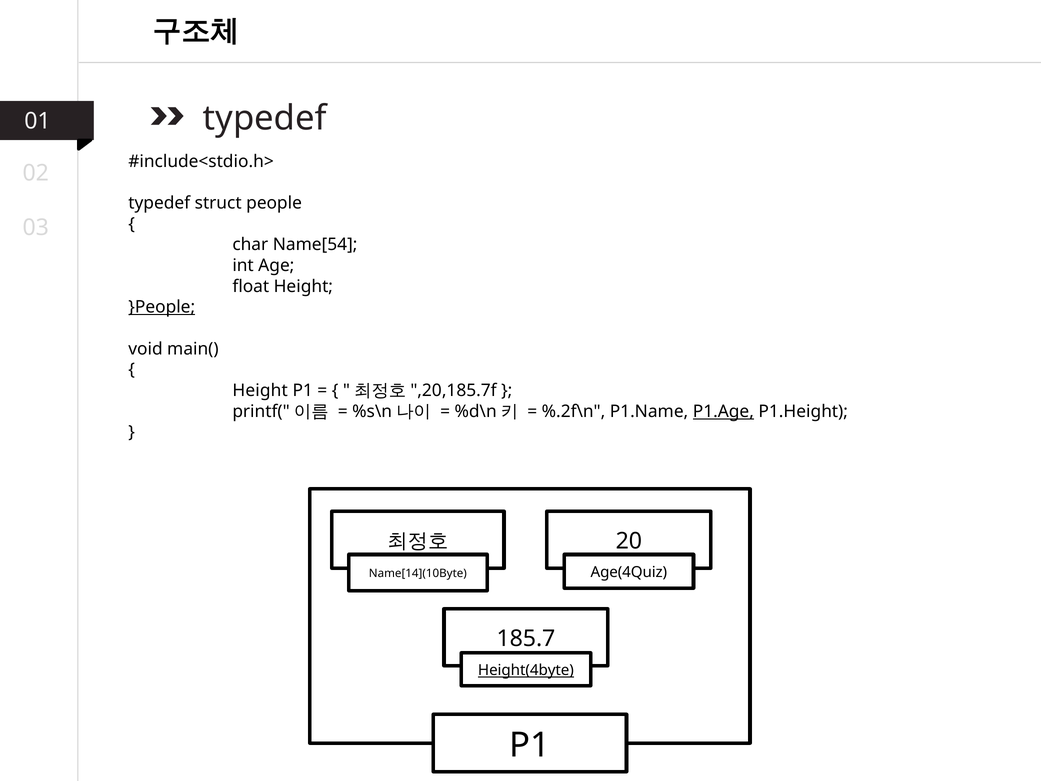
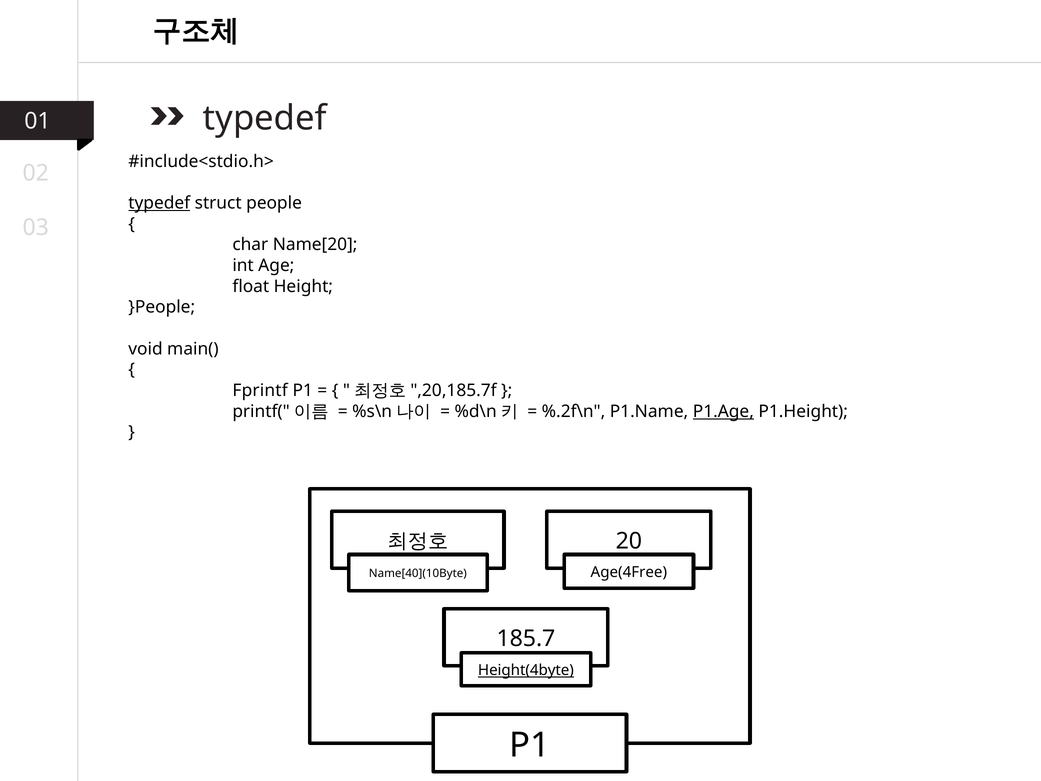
typedef underline: none -> present (159, 203)
Name[54: Name[54 -> Name[20 (315, 245)
}People underline: present -> none (162, 307)
Height: Height -> Fprintf (260, 390)
Age(4Quiz: Age(4Quiz -> Age(4Free (629, 572)
Name[14](10Byte: Name[14](10Byte -> Name[40](10Byte (418, 573)
